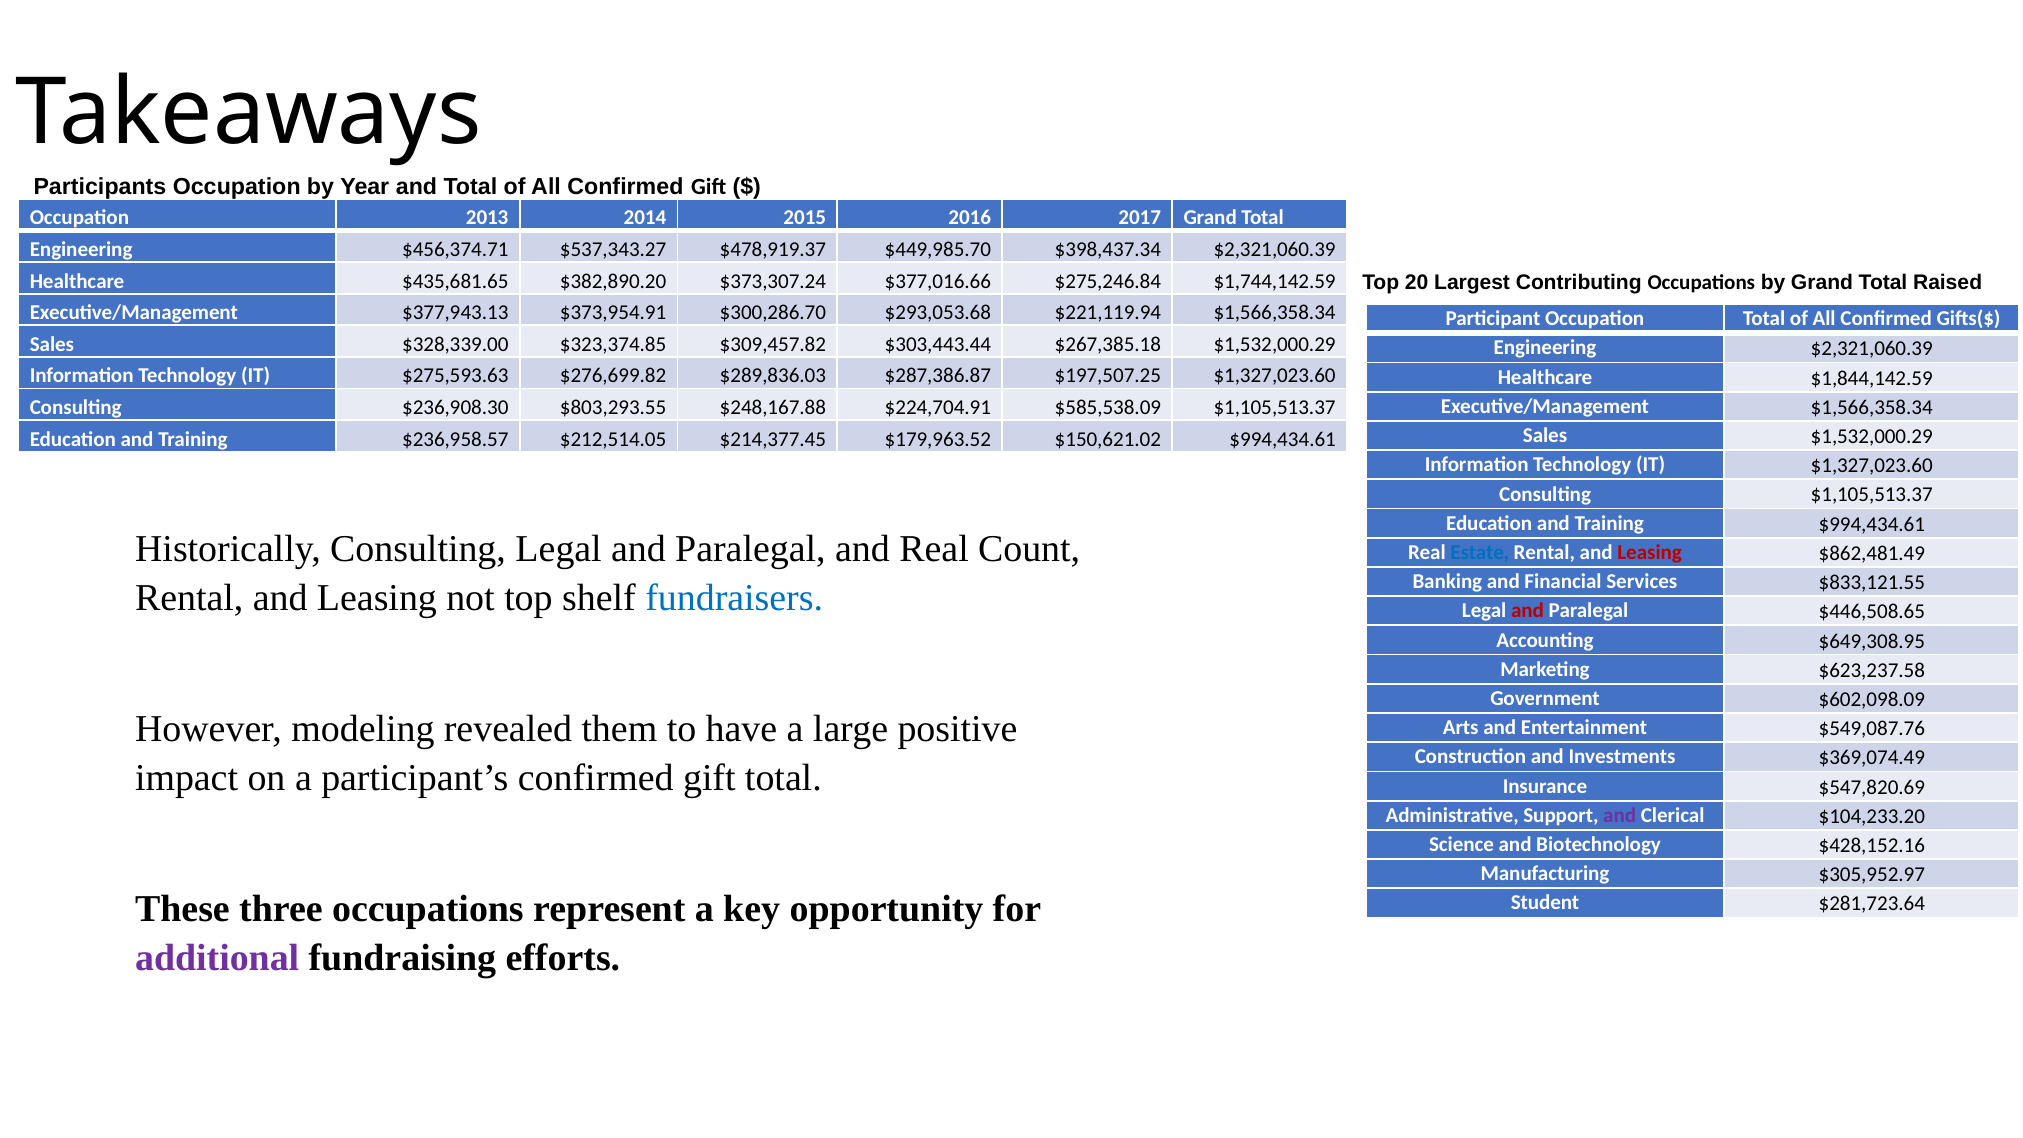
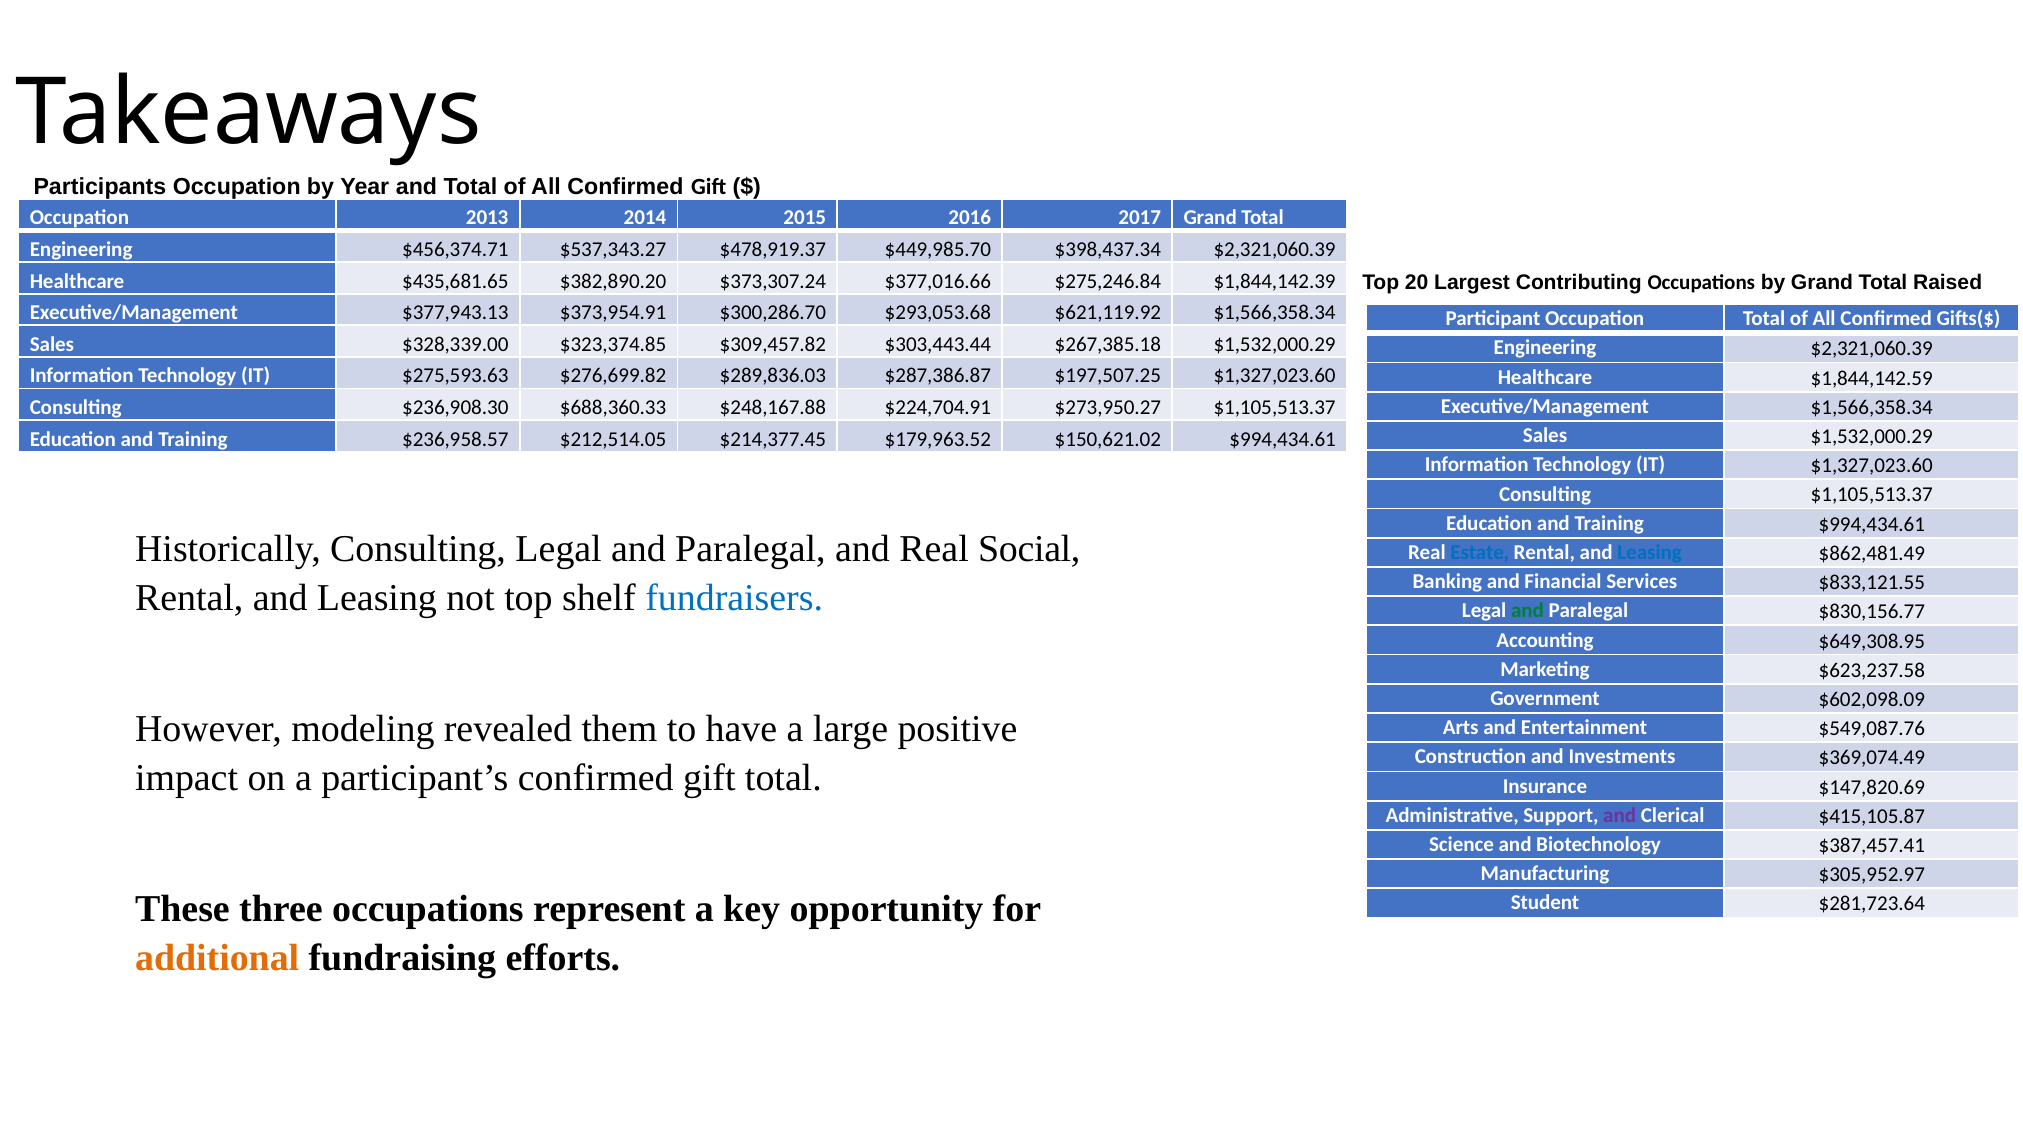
$1,744,142.59: $1,744,142.59 -> $1,844,142.39 (1275, 281)
$221,119.94: $221,119.94 -> $621,119.92 (1108, 313)
$803,293.55: $803,293.55 -> $688,360.33 (613, 408)
$585,538.09: $585,538.09 -> $273,950.27 (1108, 408)
Count: Count -> Social (1029, 549)
Leasing colour: red -> blue (1650, 552)
and colour: red -> green (1528, 611)
$446,508.65: $446,508.65 -> $830,156.77 (1872, 612)
$547,820.69: $547,820.69 -> $147,820.69 (1872, 787)
$104,233.20: $104,233.20 -> $415,105.87 (1872, 816)
$428,152.16: $428,152.16 -> $387,457.41 (1872, 846)
additional colour: purple -> orange (217, 957)
